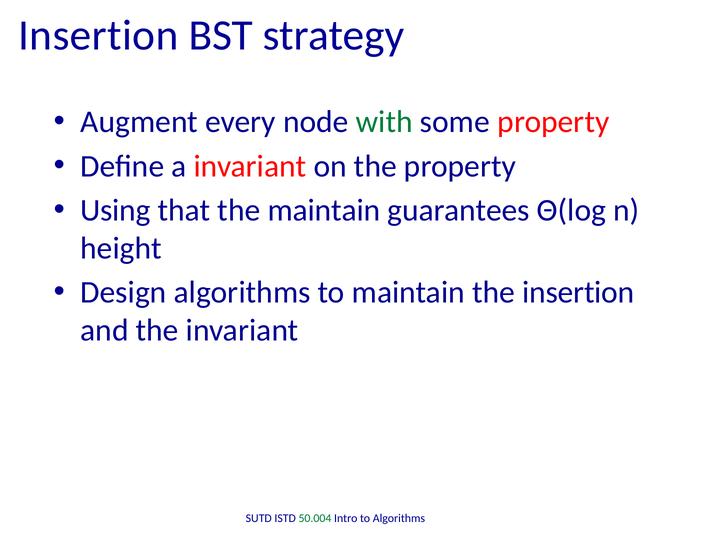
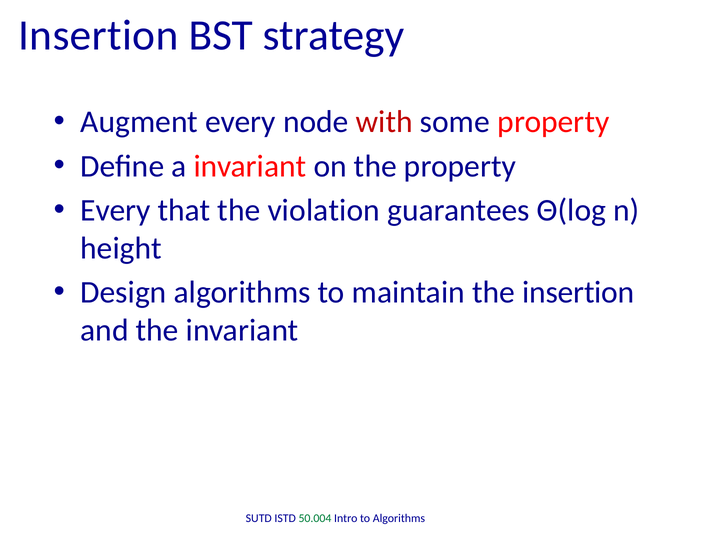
with colour: green -> red (384, 122)
Using: Using -> Every (115, 210)
the maintain: maintain -> violation (324, 210)
